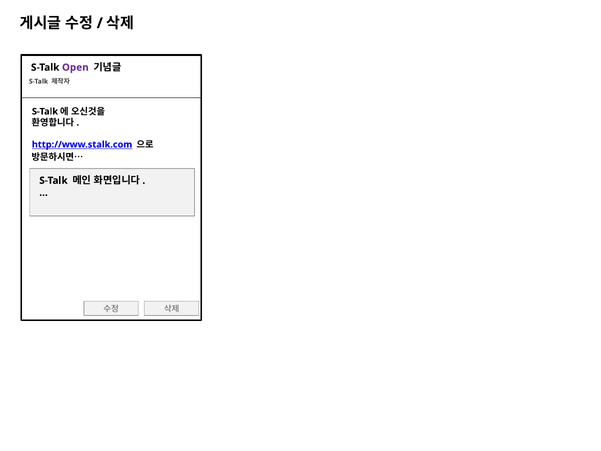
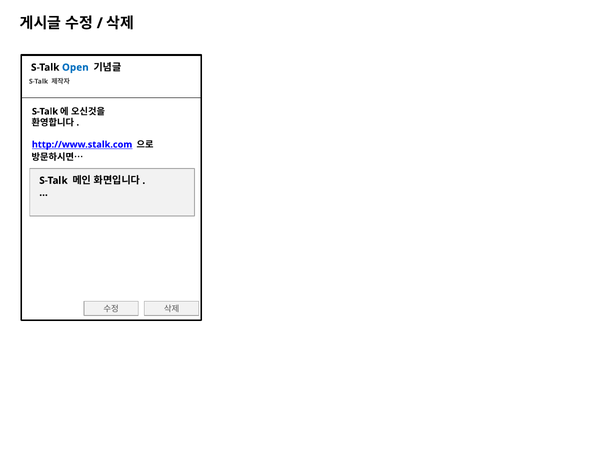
Open colour: purple -> blue (75, 67)
